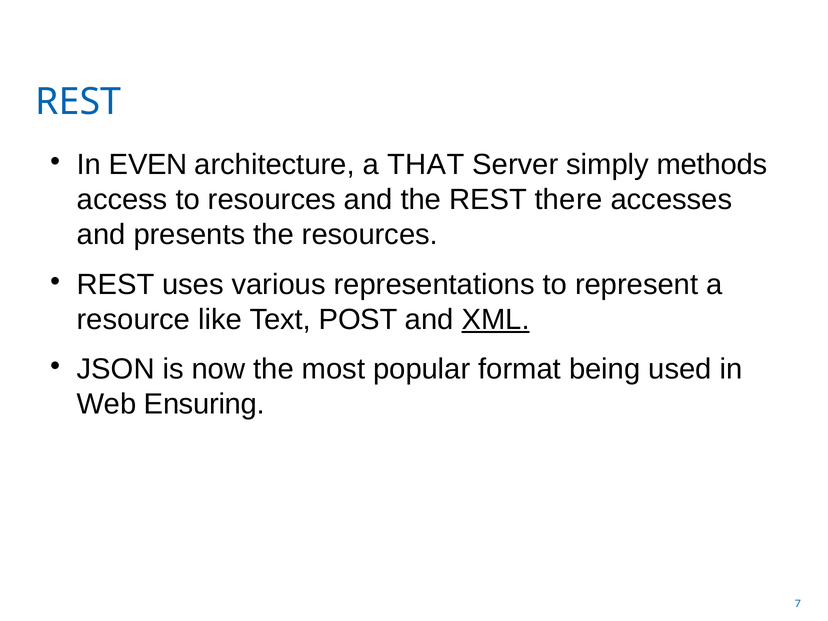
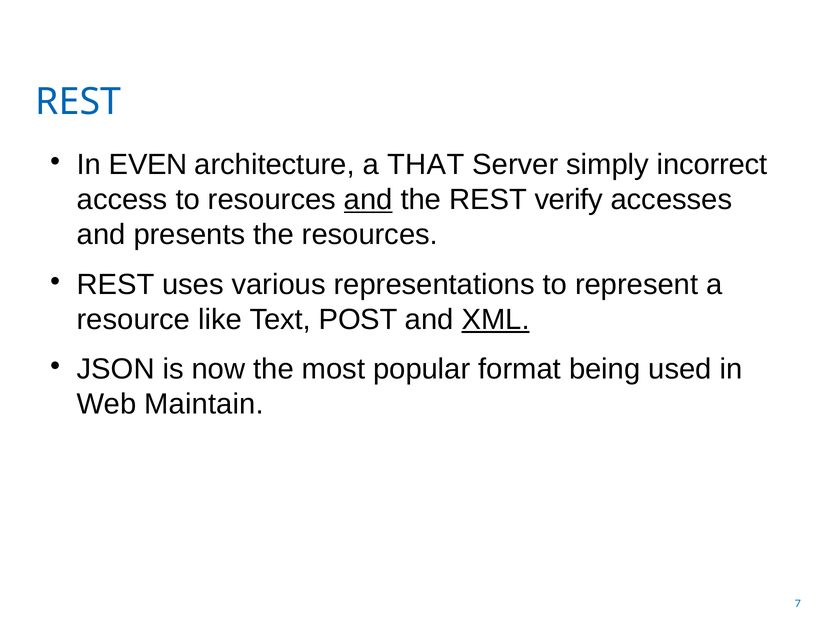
methods: methods -> incorrect (712, 165)
and underline: none -> present (368, 200)
there: there -> verify (569, 200)
Ensuring: Ensuring -> Maintain (204, 404)
